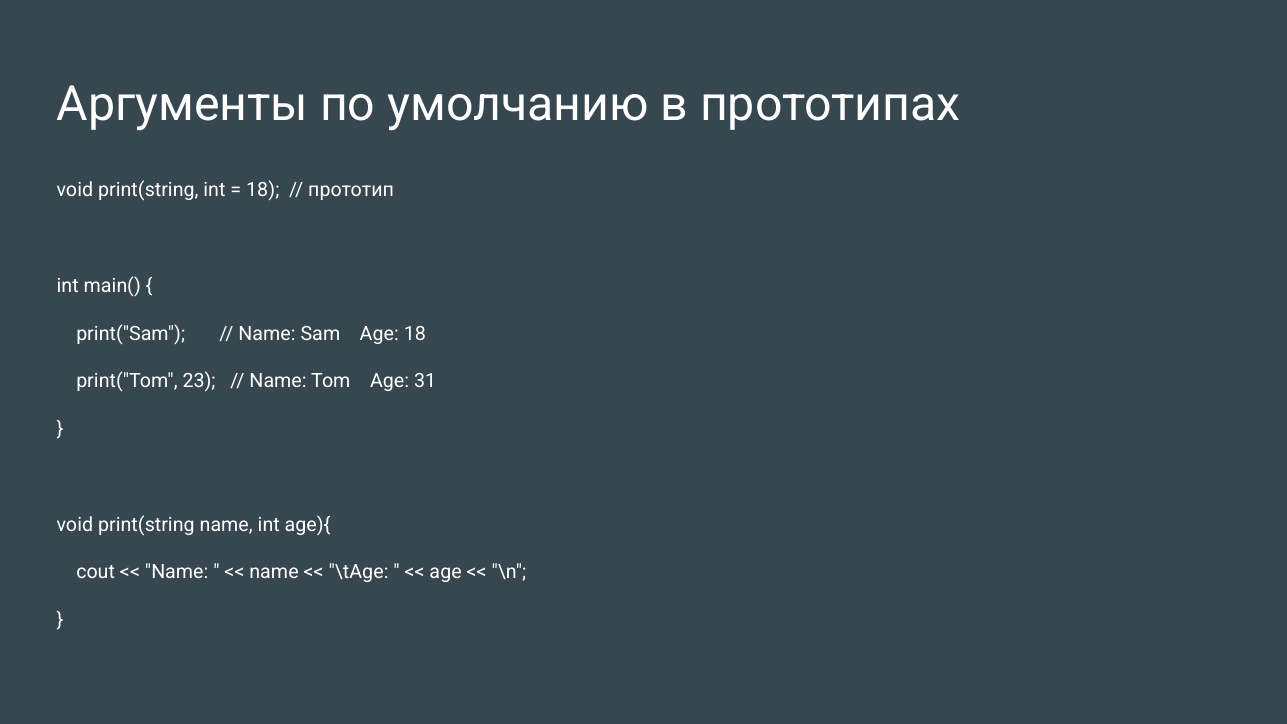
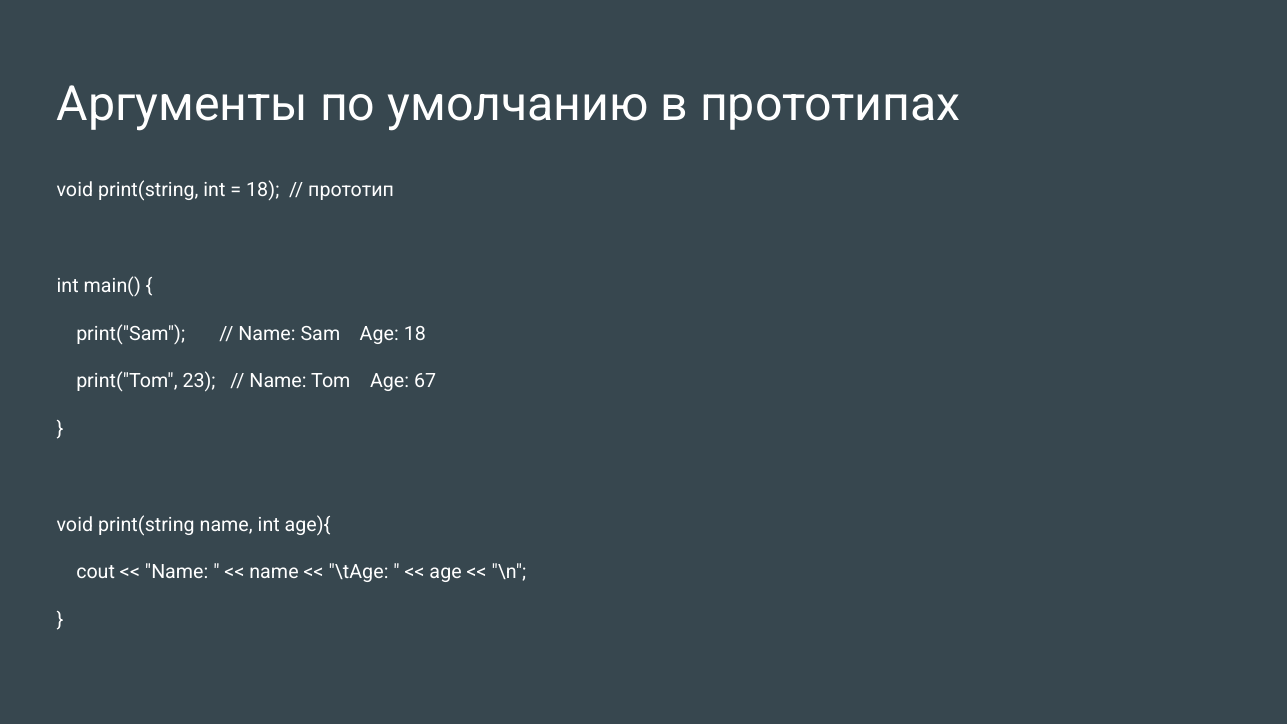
31: 31 -> 67 (425, 381)
